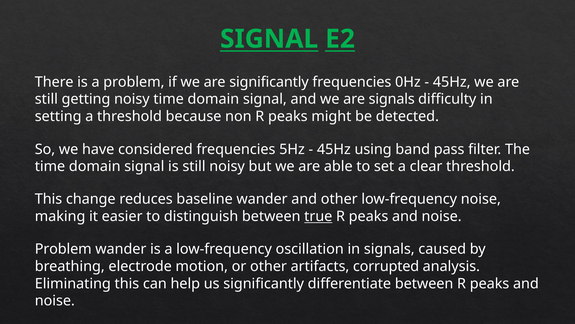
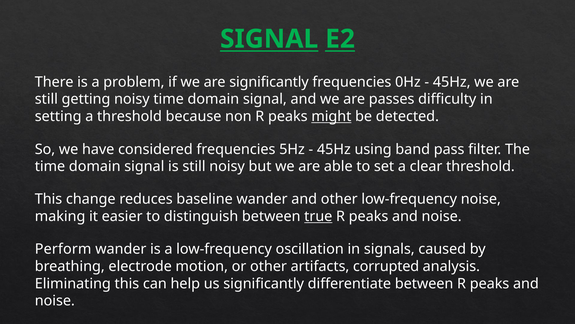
are signals: signals -> passes (392, 99)
might underline: none -> present (331, 116)
Problem: Problem -> Perform (63, 249)
